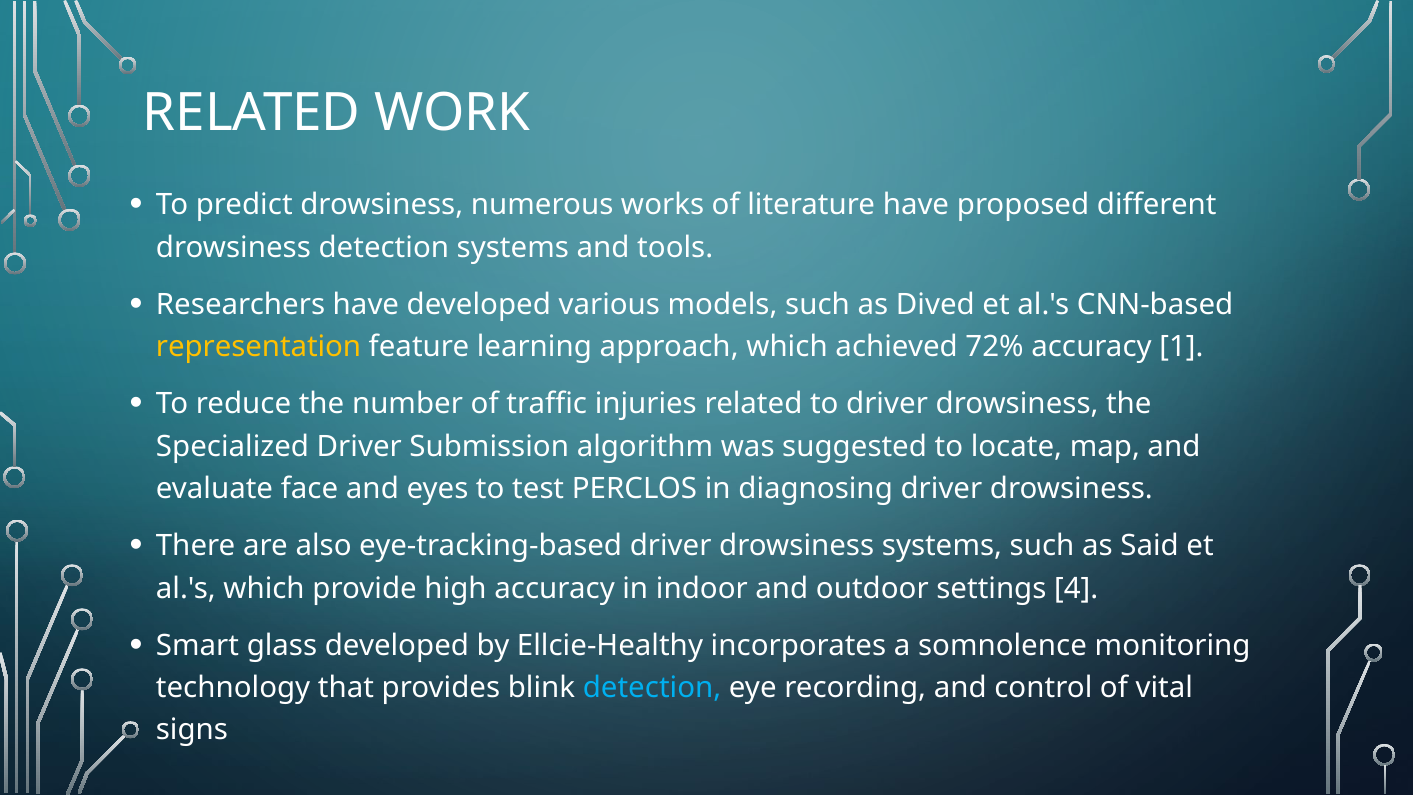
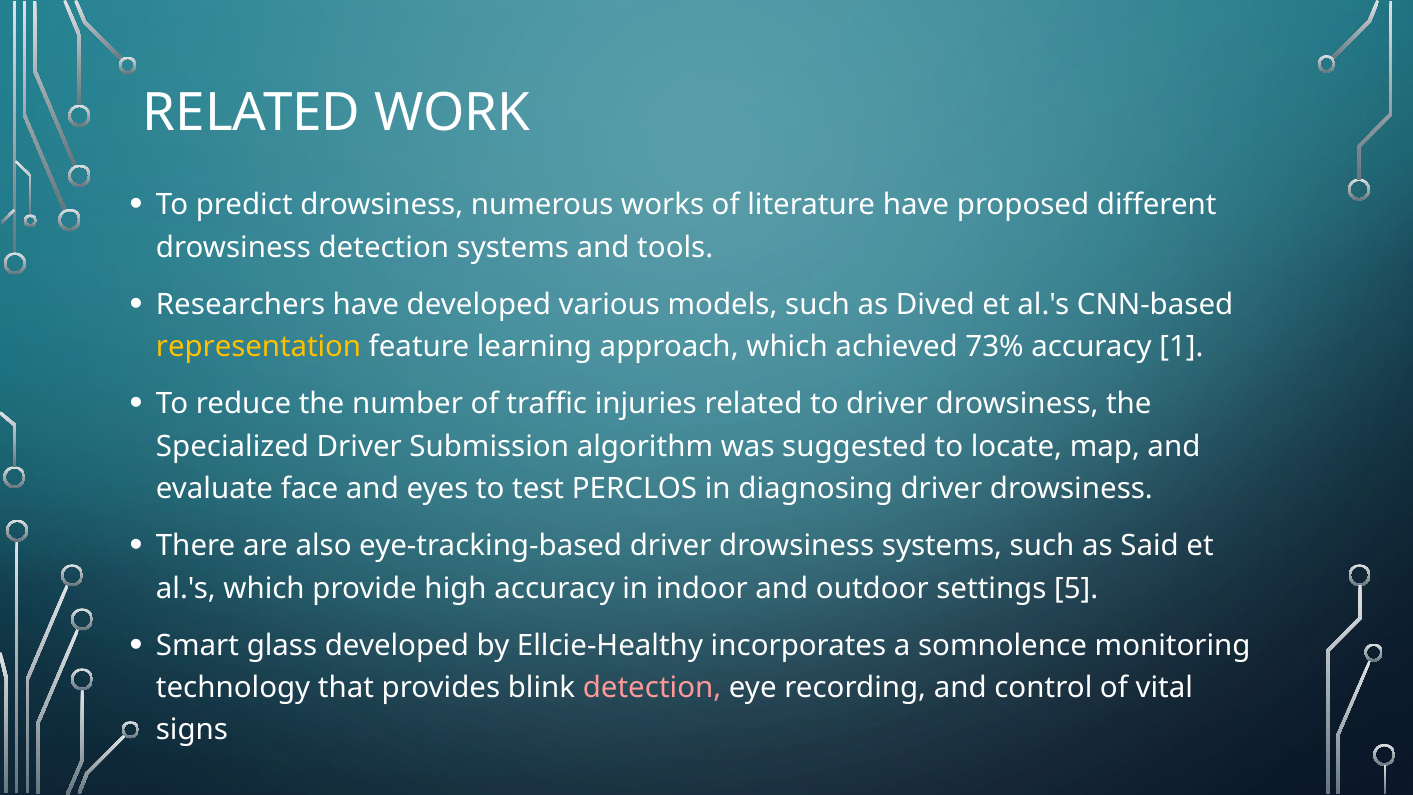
72%: 72% -> 73% (995, 347)
4: 4 -> 5 (1076, 588)
detection colour: light blue -> pink (652, 688)
